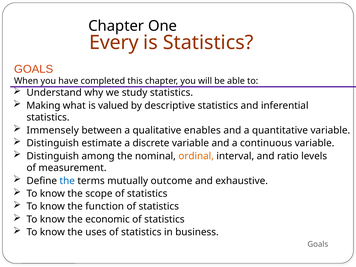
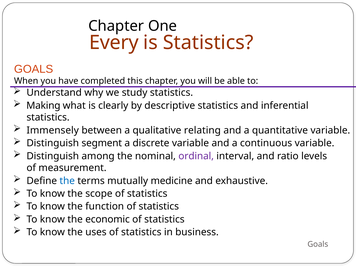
valued: valued -> clearly (113, 106)
enables: enables -> relating (202, 130)
estimate: estimate -> segment (102, 143)
ordinal colour: orange -> purple (196, 156)
outcome: outcome -> medicine (172, 181)
